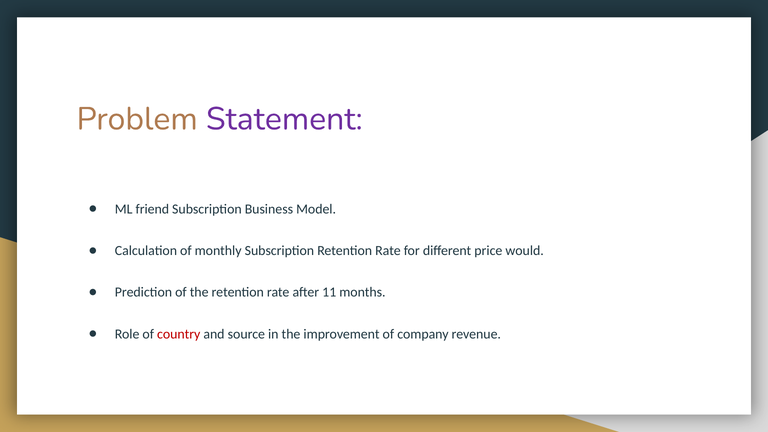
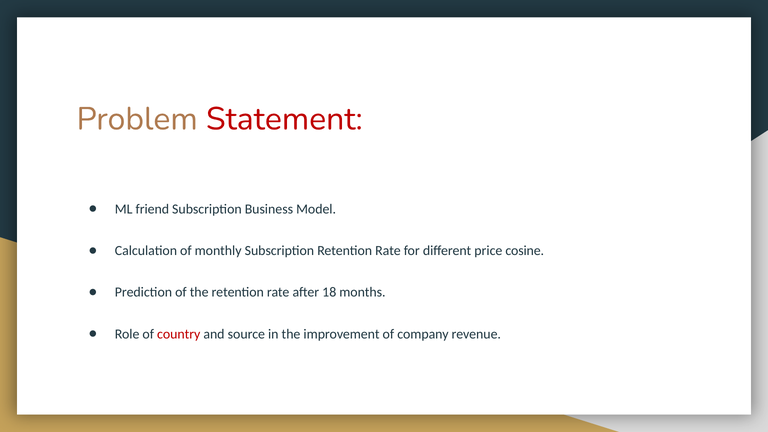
Statement colour: purple -> red (284, 119)
would: would -> cosine (525, 251)
11: 11 -> 18 (329, 292)
